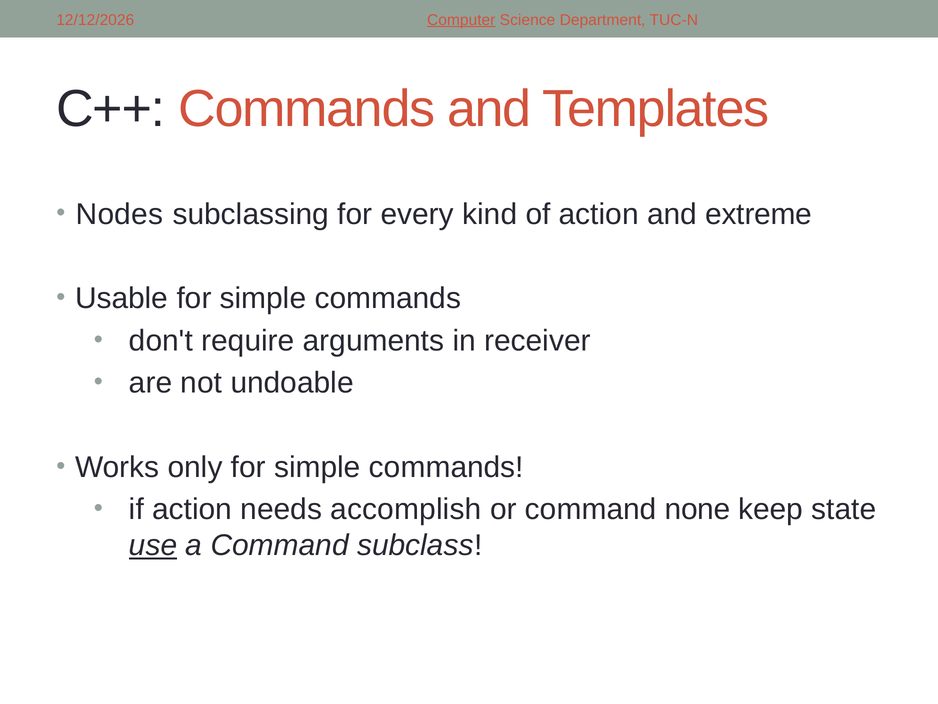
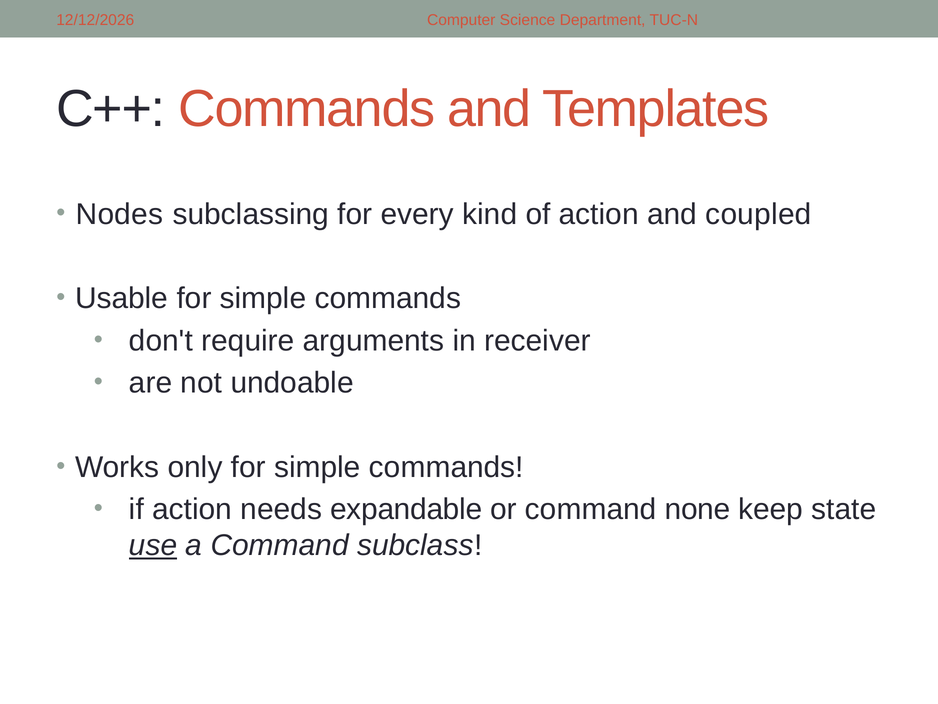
Computer underline: present -> none (461, 20)
extreme: extreme -> coupled (758, 214)
accomplish: accomplish -> expandable (406, 509)
